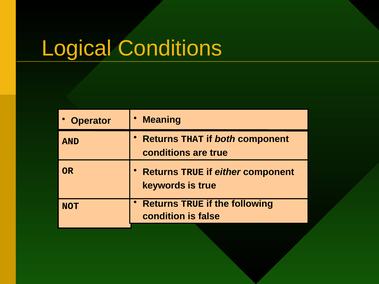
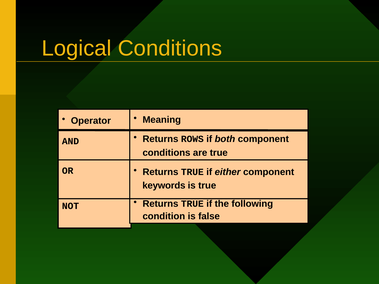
THAT: THAT -> ROWS (192, 139)
